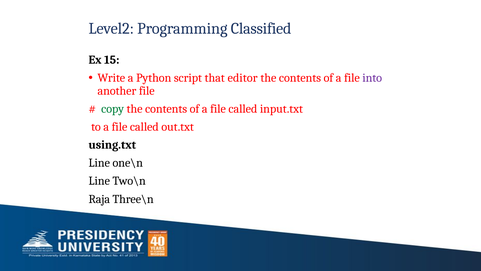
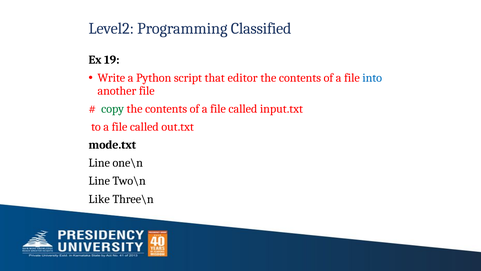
15: 15 -> 19 (112, 60)
into colour: purple -> blue (372, 78)
using.txt: using.txt -> mode.txt (112, 145)
Raja: Raja -> Like (99, 199)
